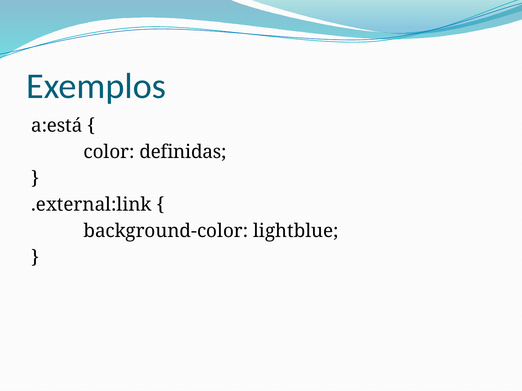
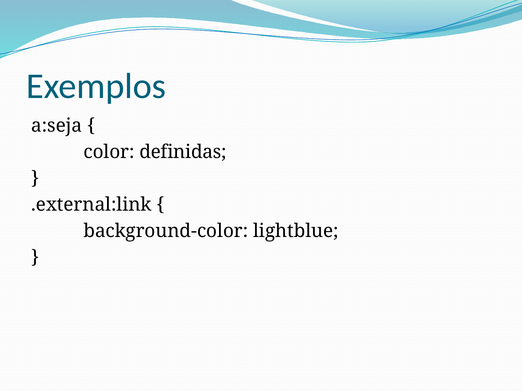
a:está: a:está -> a:seja (57, 126)
